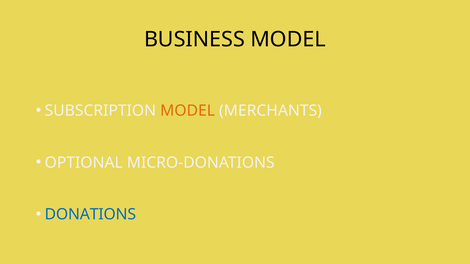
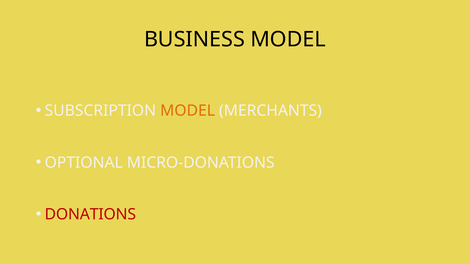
DONATIONS colour: blue -> red (90, 215)
